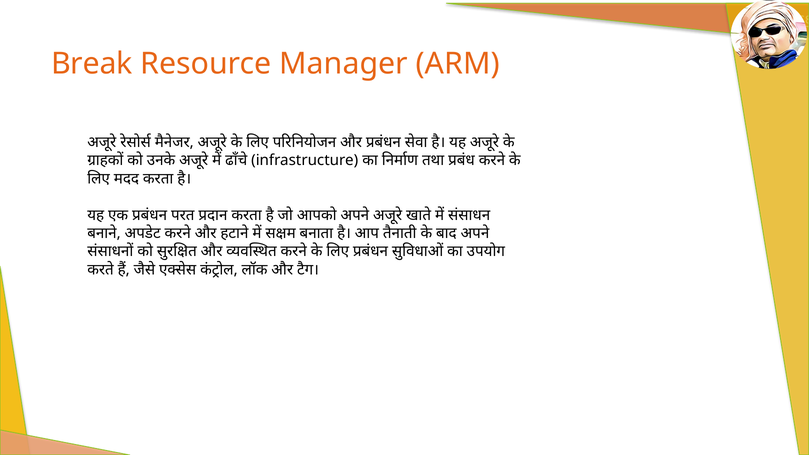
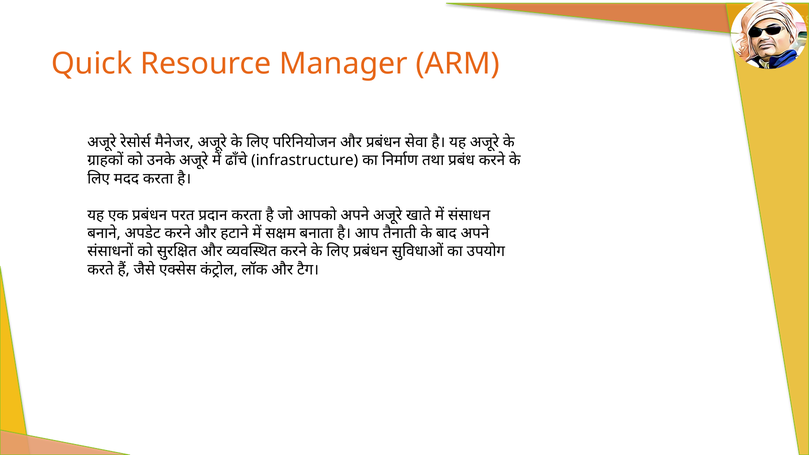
Break: Break -> Quick (92, 64)
